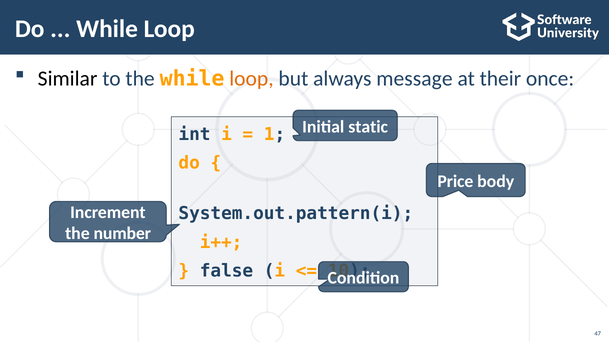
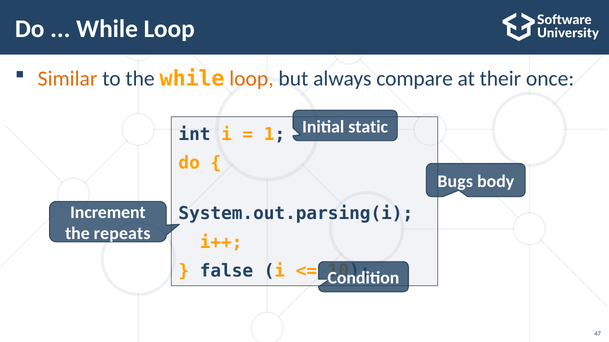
Similar colour: black -> orange (68, 79)
message: message -> compare (415, 79)
Price: Price -> Bugs (455, 182)
System.out.pattern(i: System.out.pattern(i -> System.out.parsing(i (296, 214)
number: number -> repeats (122, 234)
